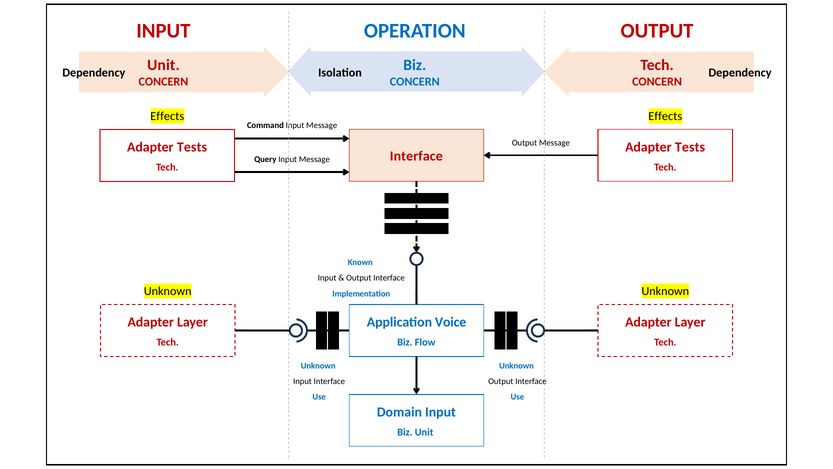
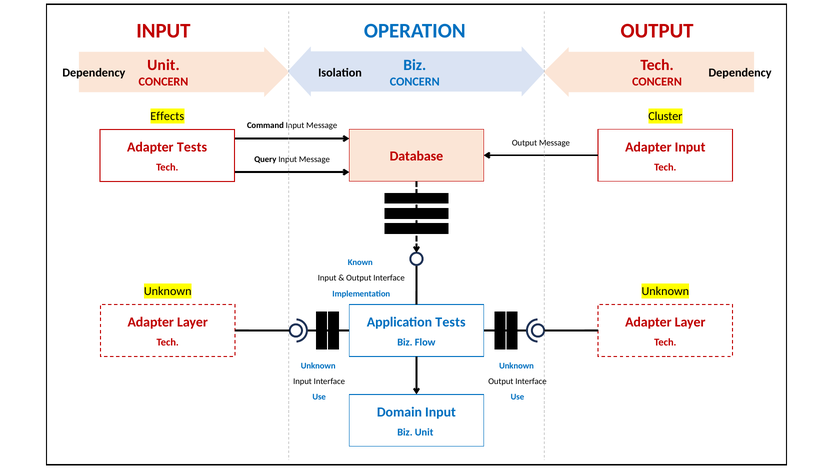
Effects: Effects -> Cluster (665, 116)
Tests: Tests -> Input (690, 147)
Interface: Interface -> Database (416, 156)
Application Voice: Voice -> Tests (450, 322)
